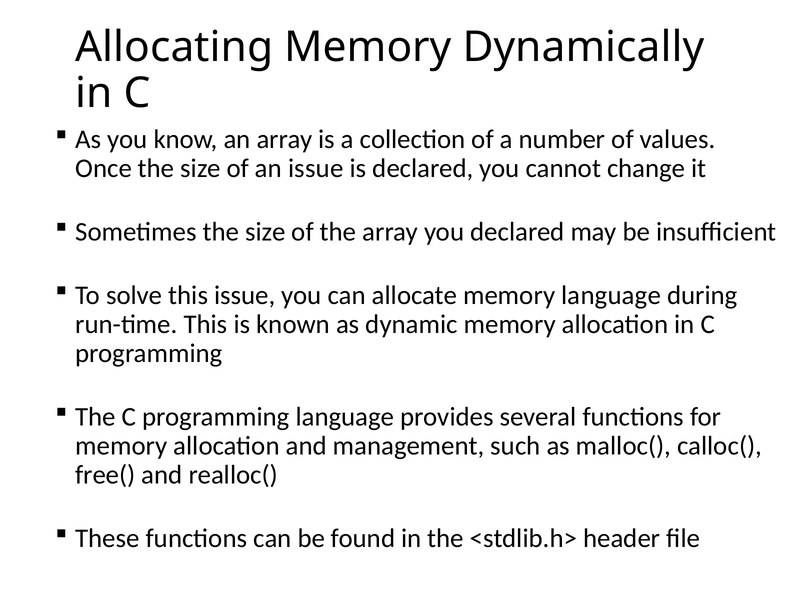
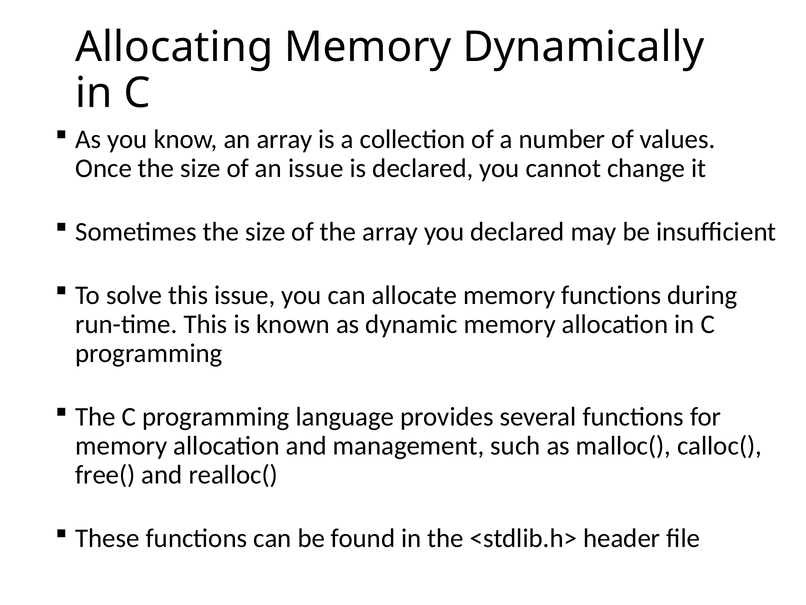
memory language: language -> functions (611, 295)
